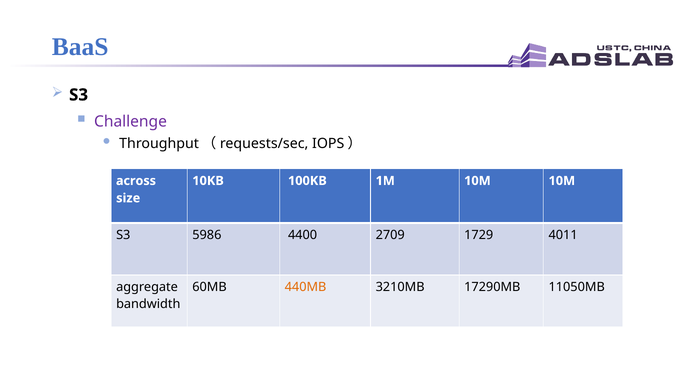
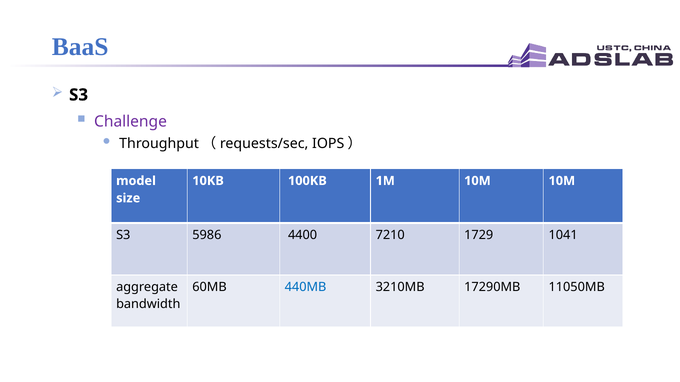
across: across -> model (136, 181)
2709: 2709 -> 7210 (390, 235)
4011: 4011 -> 1041 (563, 235)
440MB colour: orange -> blue (306, 287)
